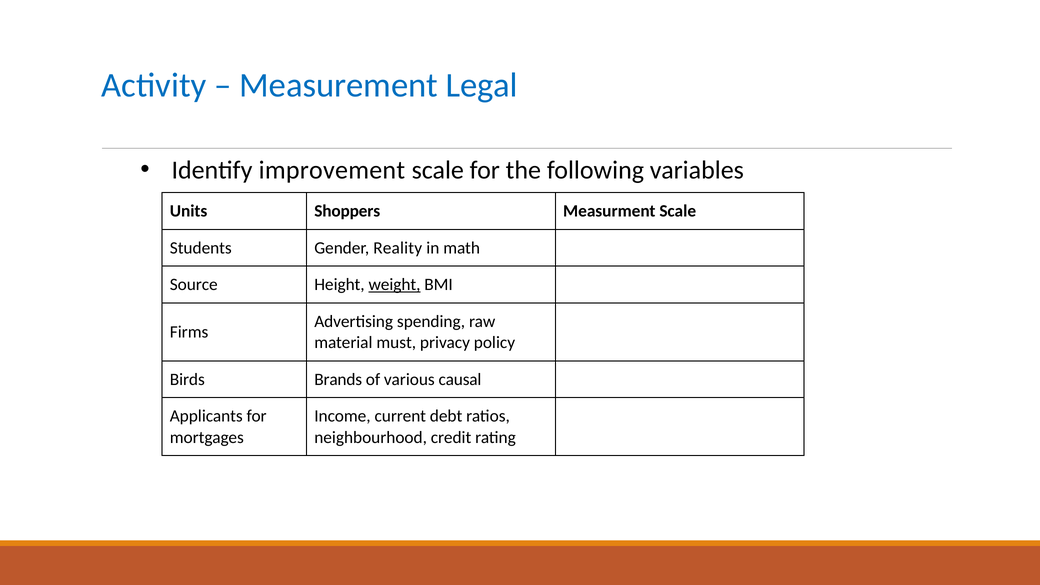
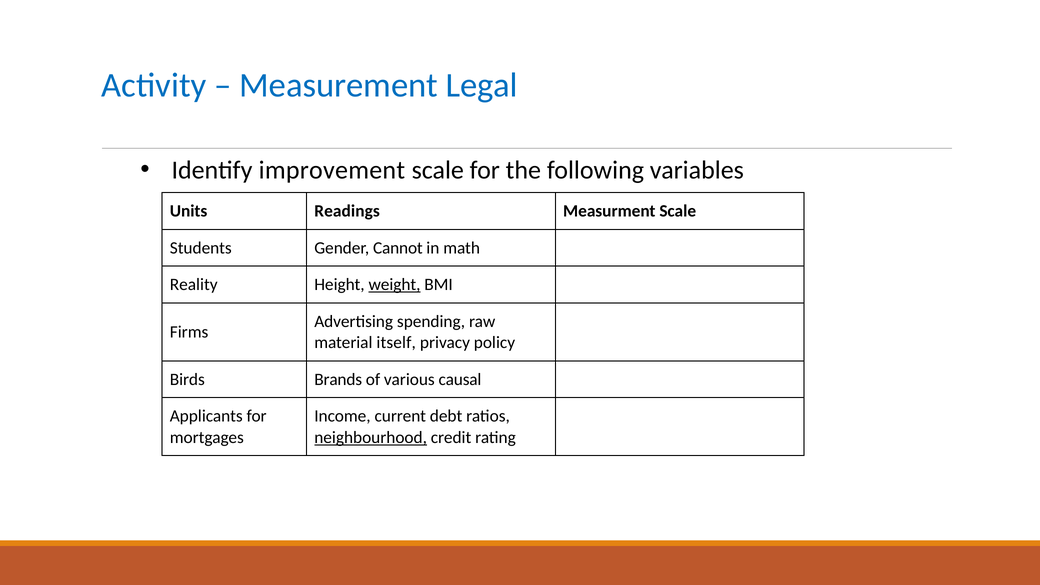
Shoppers: Shoppers -> Readings (347, 211)
Reality: Reality -> Cannot (398, 248)
Source: Source -> Reality (194, 285)
must: must -> itself (396, 343)
neighbourhood underline: none -> present (371, 437)
